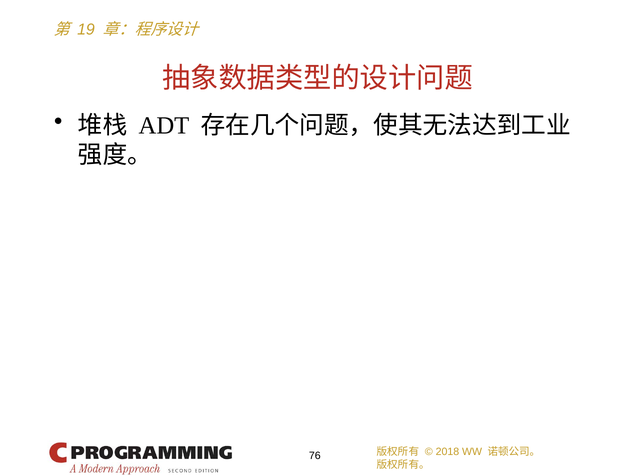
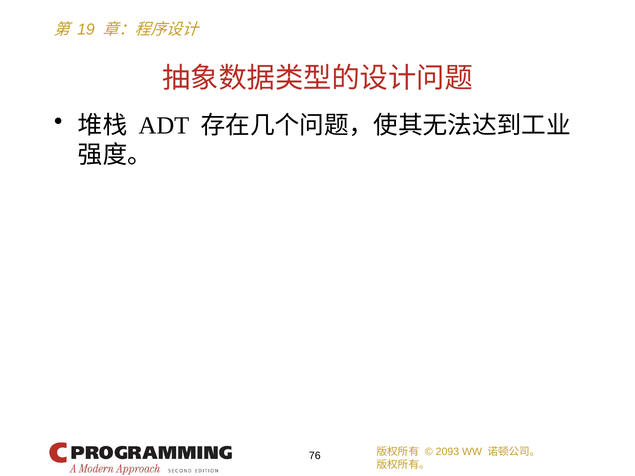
2018: 2018 -> 2093 (447, 452)
